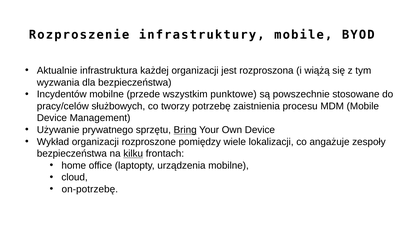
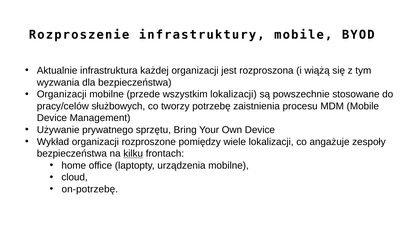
Incydentów: Incydentów -> Organizacji (62, 94)
wszystkim punktowe: punktowe -> lokalizacji (234, 94)
Bring underline: present -> none (185, 130)
